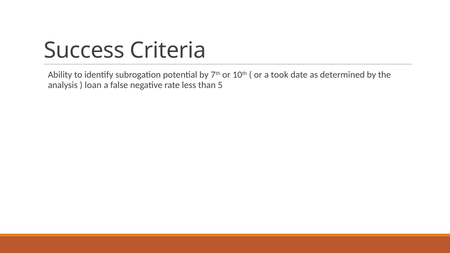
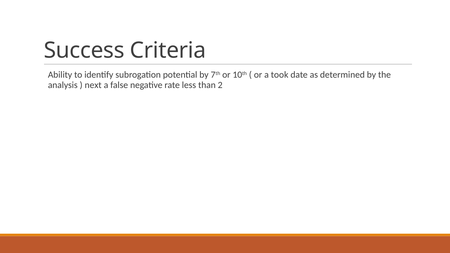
loan: loan -> next (93, 85)
5: 5 -> 2 (220, 85)
